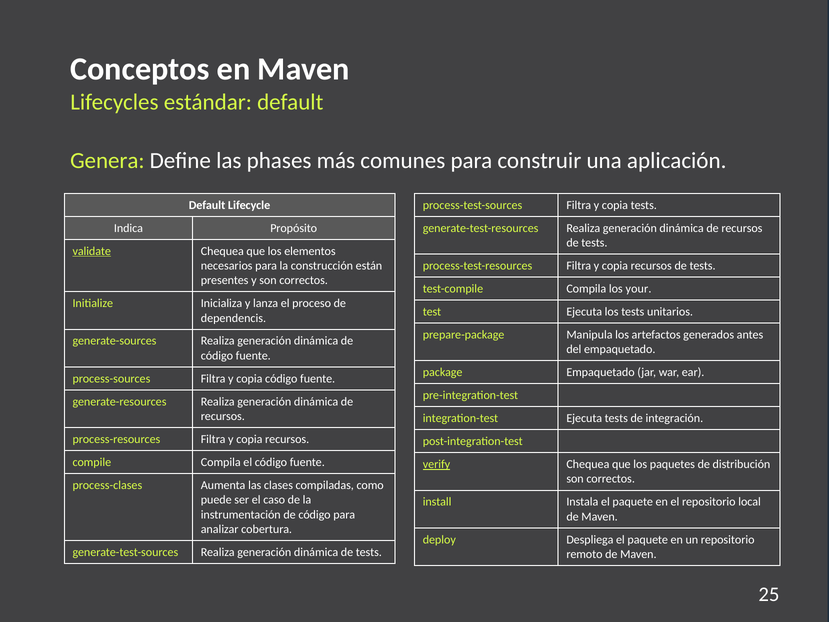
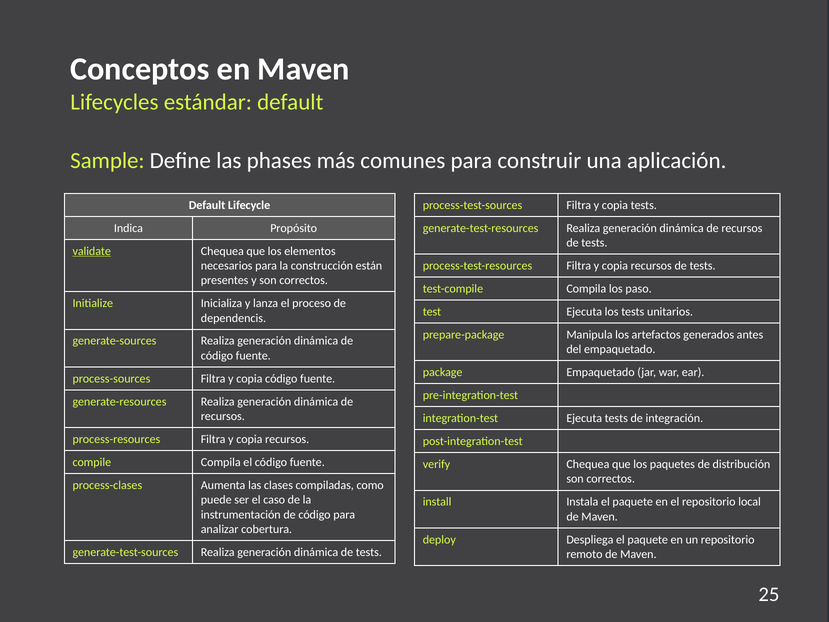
Genera: Genera -> Sample (107, 161)
your: your -> paso (639, 289)
verify underline: present -> none (436, 464)
